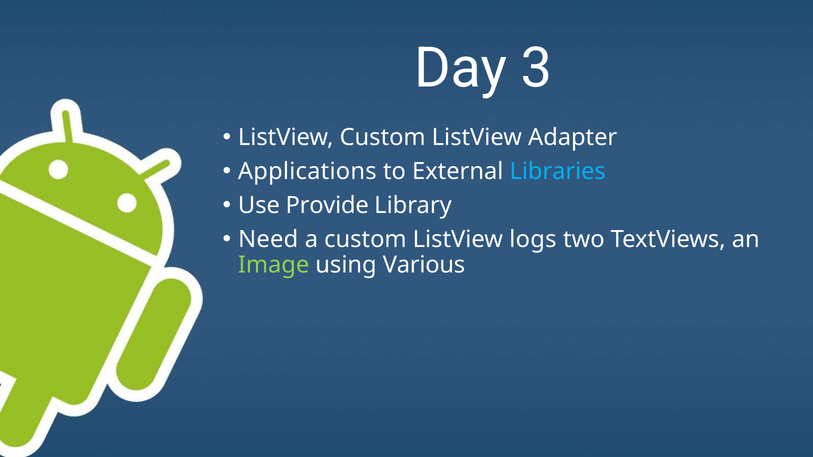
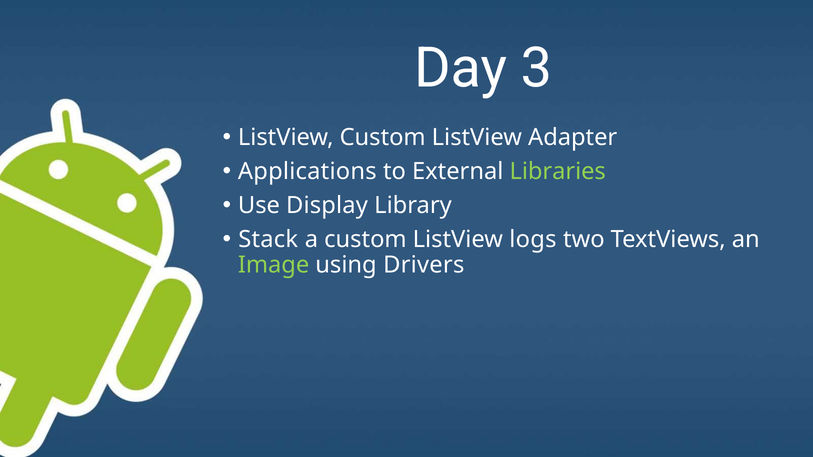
Libraries colour: light blue -> light green (558, 172)
Provide: Provide -> Display (327, 206)
Need: Need -> Stack (268, 240)
Various: Various -> Drivers (424, 265)
